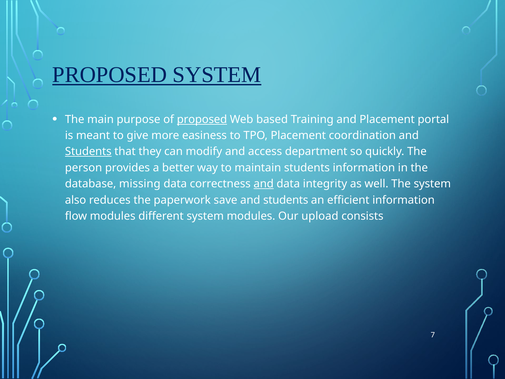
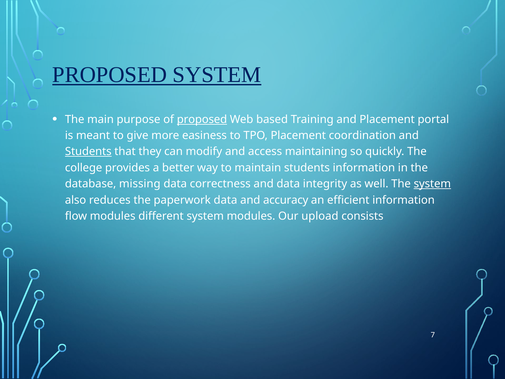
department: department -> maintaining (316, 152)
person: person -> college (84, 168)
and underline: present -> none (264, 184)
system underline: none -> present (432, 184)
paperwork save: save -> data (225, 200)
students: students -> accuracy (286, 200)
